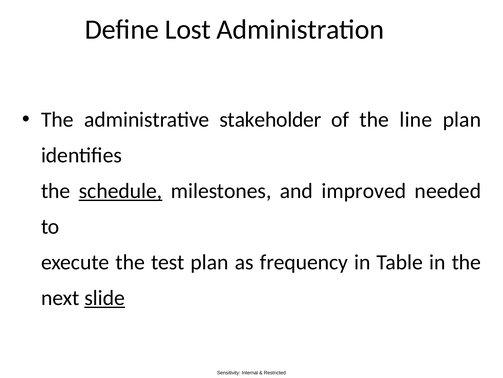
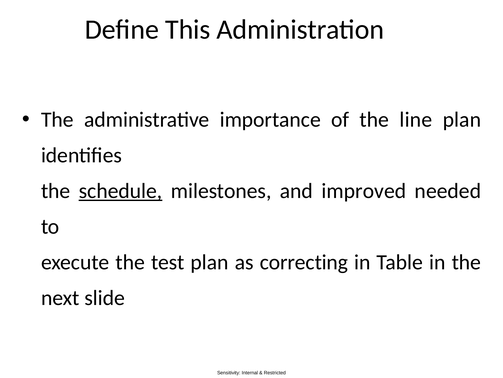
Lost: Lost -> This (188, 30)
stakeholder: stakeholder -> importance (270, 119)
frequency: frequency -> correcting (304, 262)
slide underline: present -> none (105, 297)
